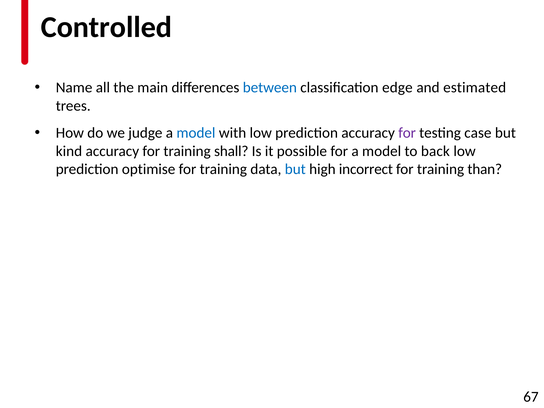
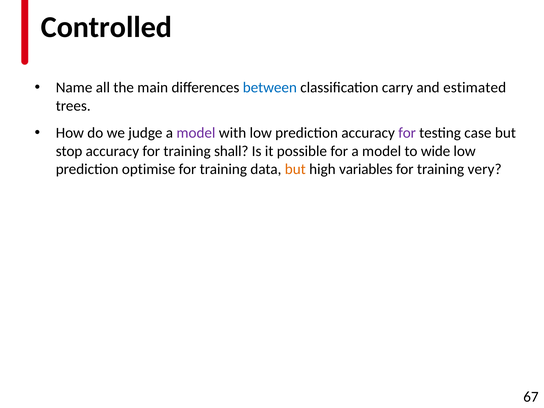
edge: edge -> carry (397, 88)
model colour: blue -> purple (196, 133)
kind: kind -> stop (69, 151)
back: back -> wide (436, 151)
but colour: blue -> orange (295, 169)
incorrect: incorrect -> variables (366, 169)
than: than -> very (485, 169)
